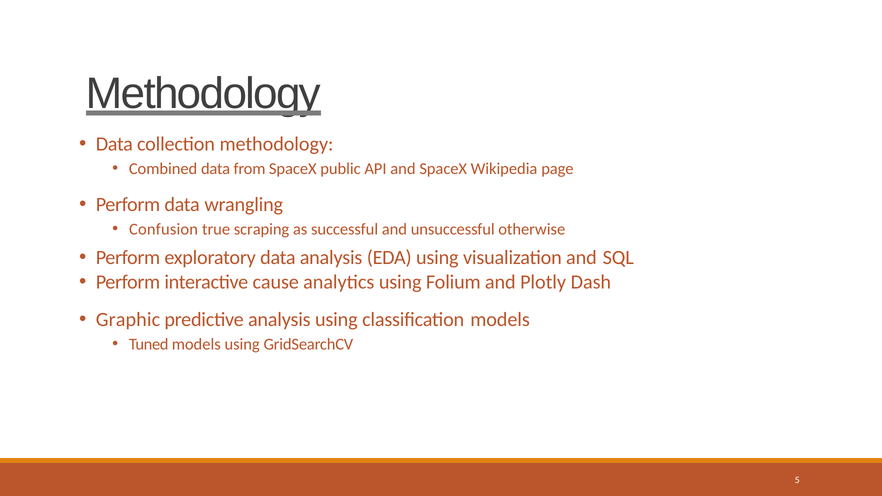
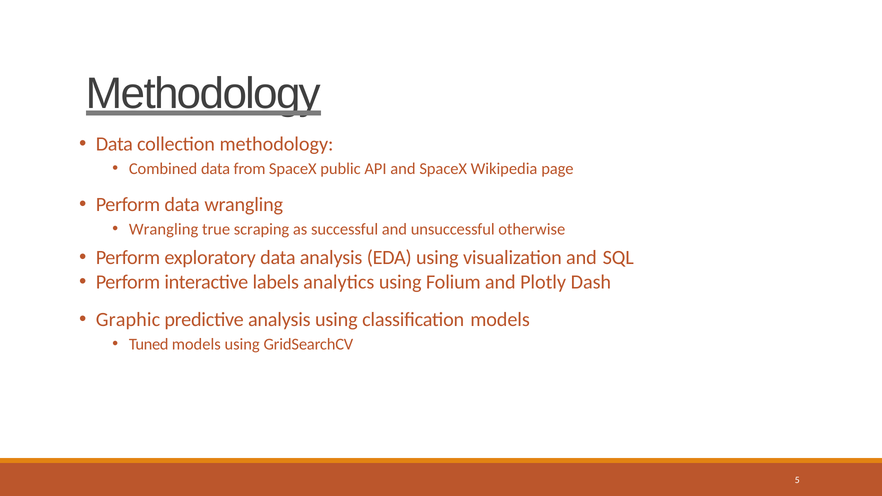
Confusion: Confusion -> Wrangling (164, 229)
cause: cause -> labels (276, 282)
